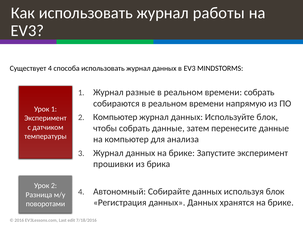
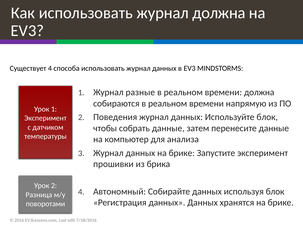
журнал работы: работы -> должна (219, 13)
времени собрать: собрать -> должна (259, 92)
2 Компьютер: Компьютер -> Поведения (115, 117)
